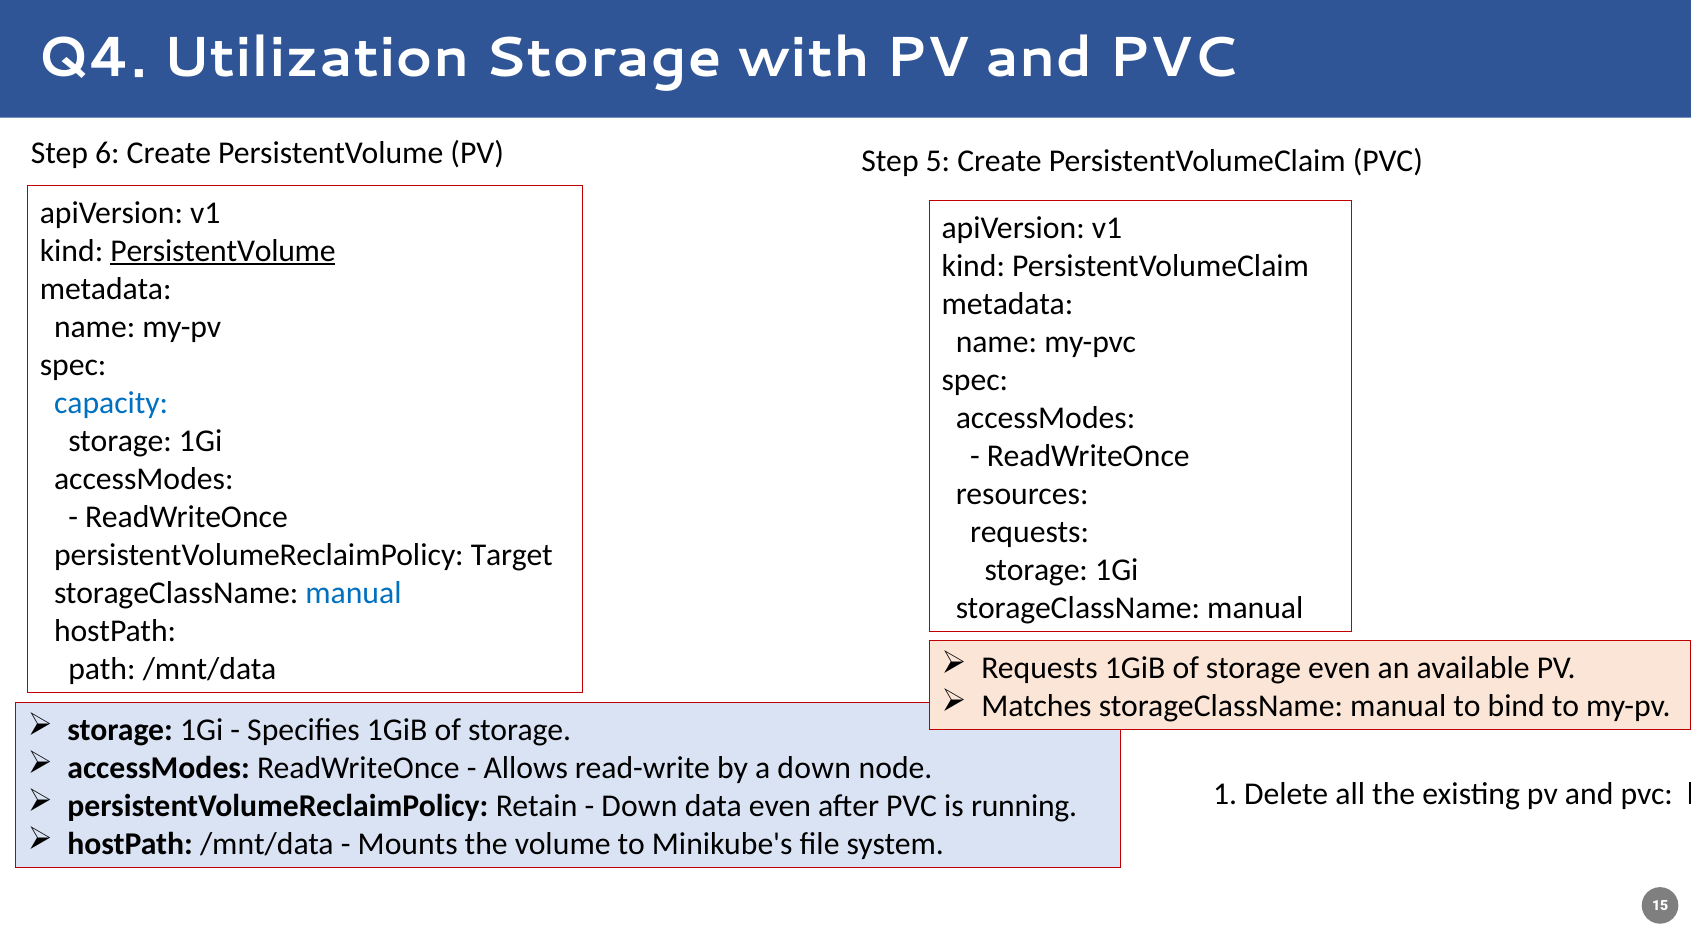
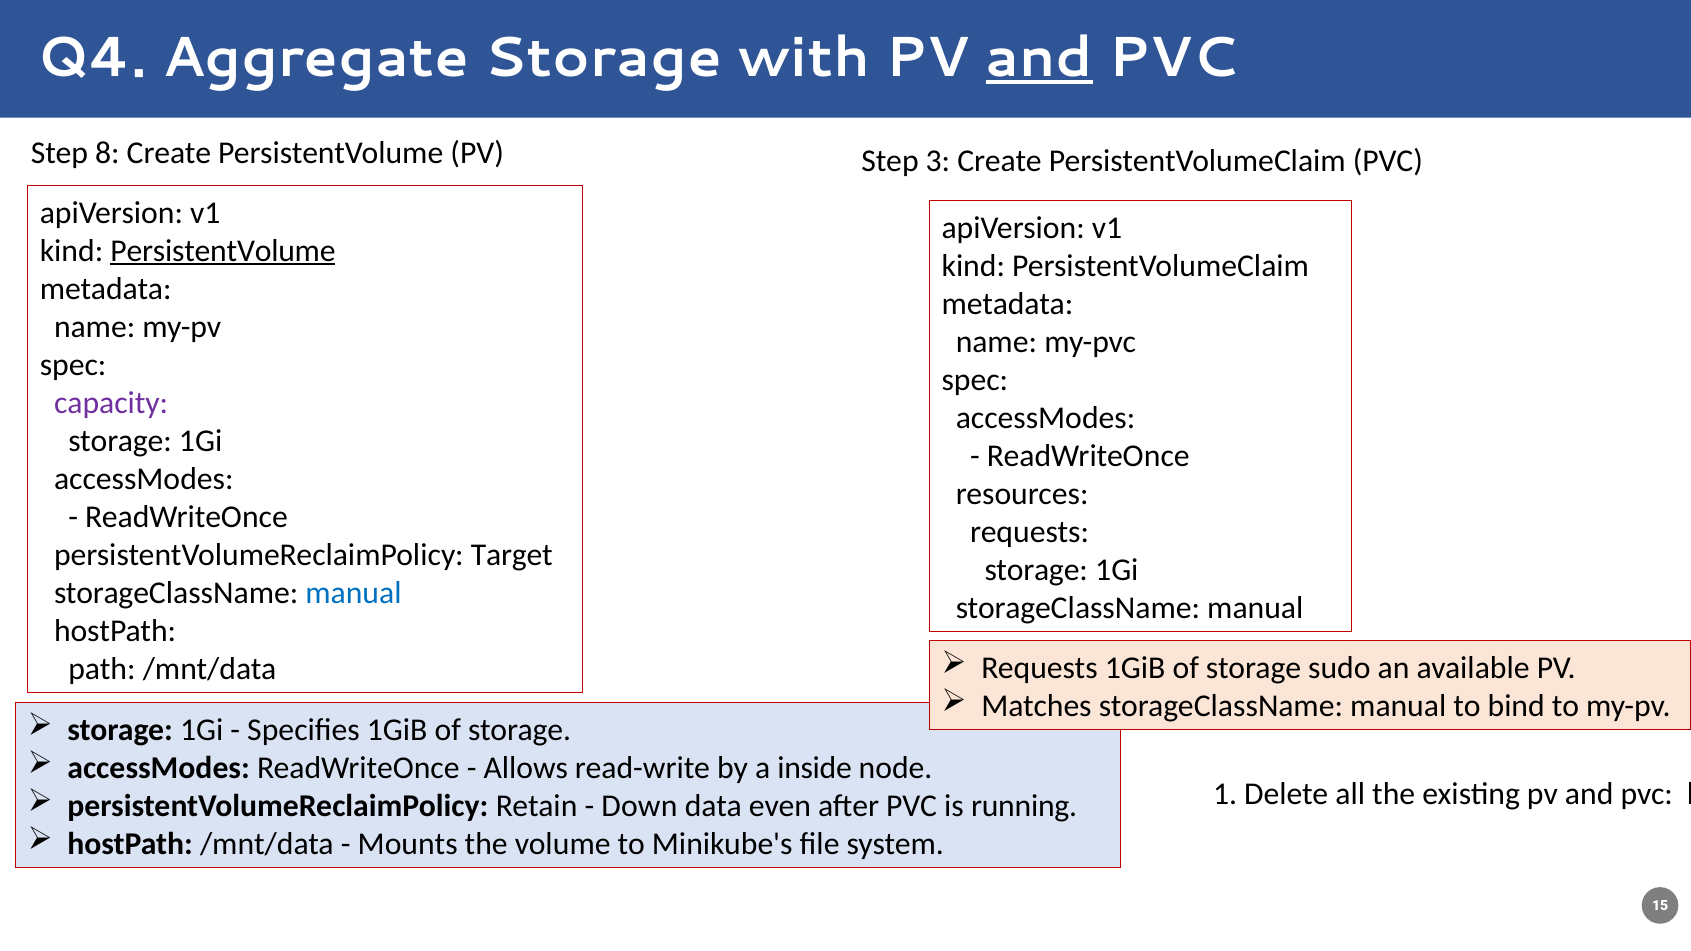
Utilization: Utilization -> Aggregate (316, 58)
and underline: none -> present (1039, 58)
6: 6 -> 8 (107, 153)
5: 5 -> 3 (938, 161)
capacity colour: blue -> purple (111, 403)
storage even: even -> sudo (1339, 669)
a down: down -> inside (815, 768)
